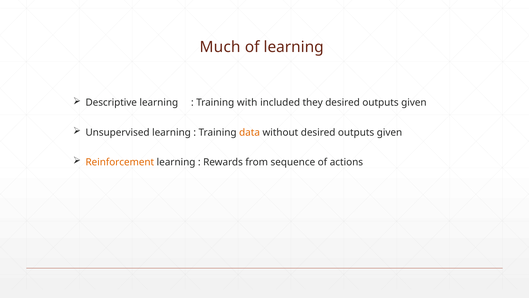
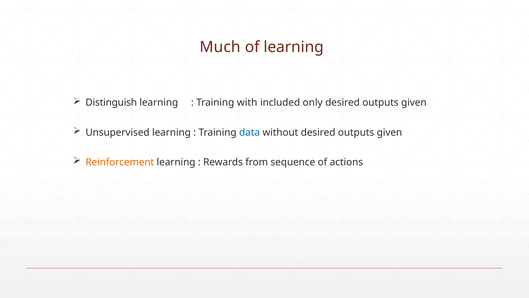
Descriptive: Descriptive -> Distinguish (111, 103)
they: they -> only (313, 103)
data colour: orange -> blue (250, 132)
